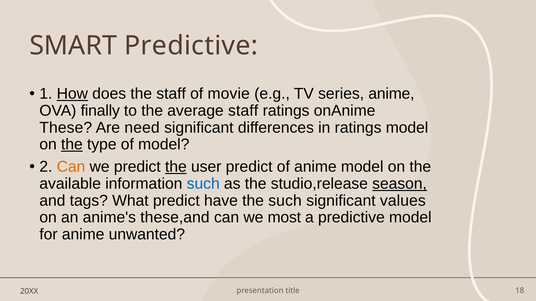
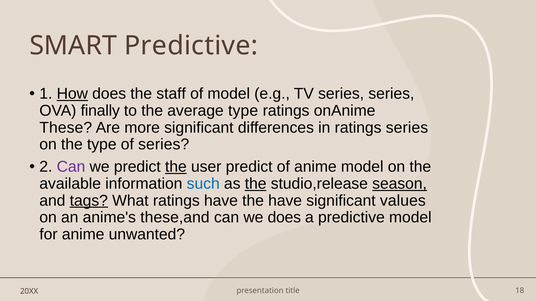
of movie: movie -> model (229, 94)
series anime: anime -> series (391, 94)
average staff: staff -> type (243, 111)
need: need -> more (142, 128)
ratings model: model -> series (407, 128)
the underline: present -> none (72, 145)
of model: model -> series (164, 145)
Can colour: orange -> purple (71, 167)
the underline: none -> present (256, 184)
tags underline: none -> present (89, 201)
What predict: predict -> ratings (176, 201)
the such: such -> have (285, 201)
we most: most -> does (284, 218)
